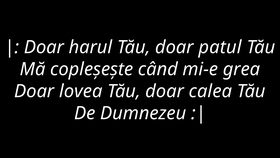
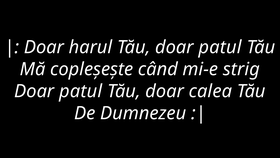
grea: grea -> strig (241, 69)
lovea: lovea -> patul (81, 91)
